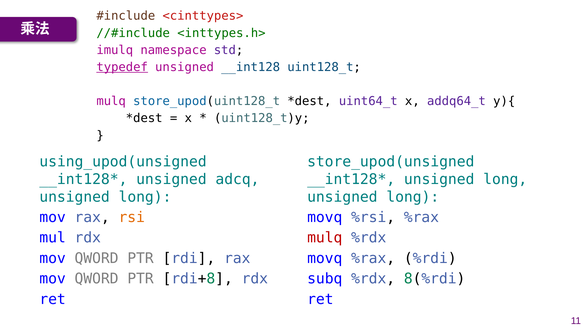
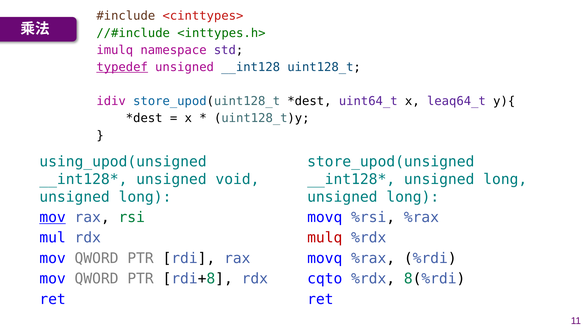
mulq: mulq -> idiv (111, 101)
addq64_t: addq64_t -> leaq64_t (456, 101)
adcq: adcq -> void (237, 179)
mov underline: none -> present (53, 217)
rsi colour: orange -> green (132, 217)
subq: subq -> cqto (325, 279)
